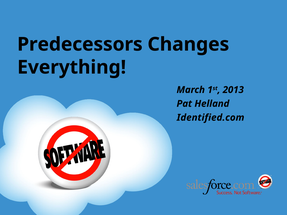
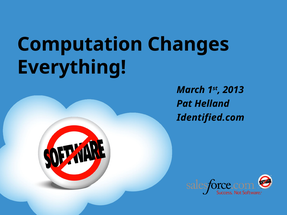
Predecessors: Predecessors -> Computation (80, 44)
